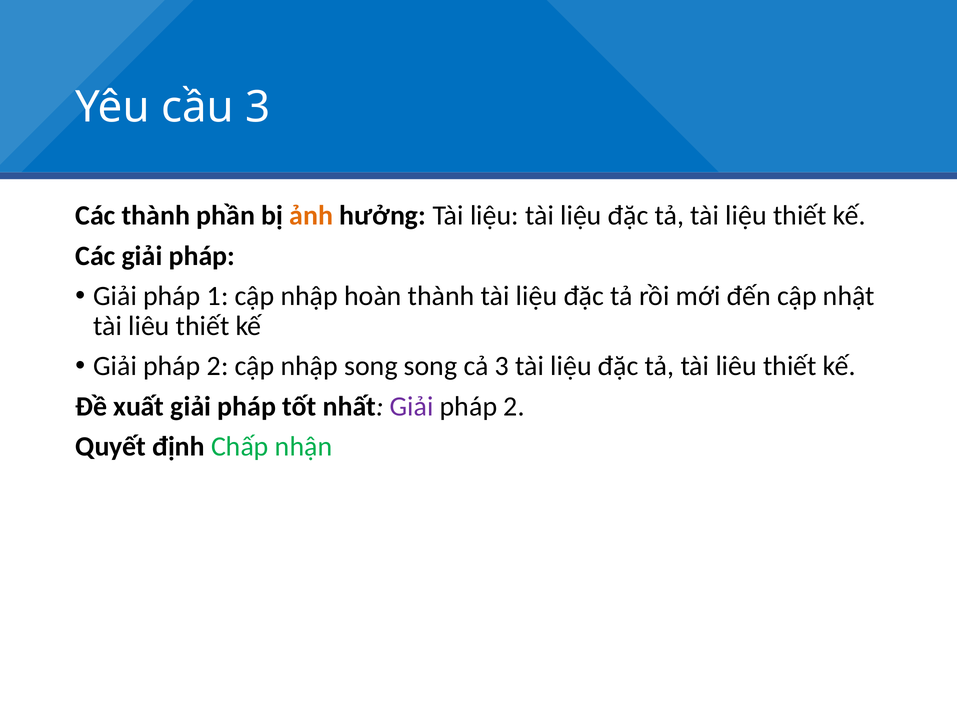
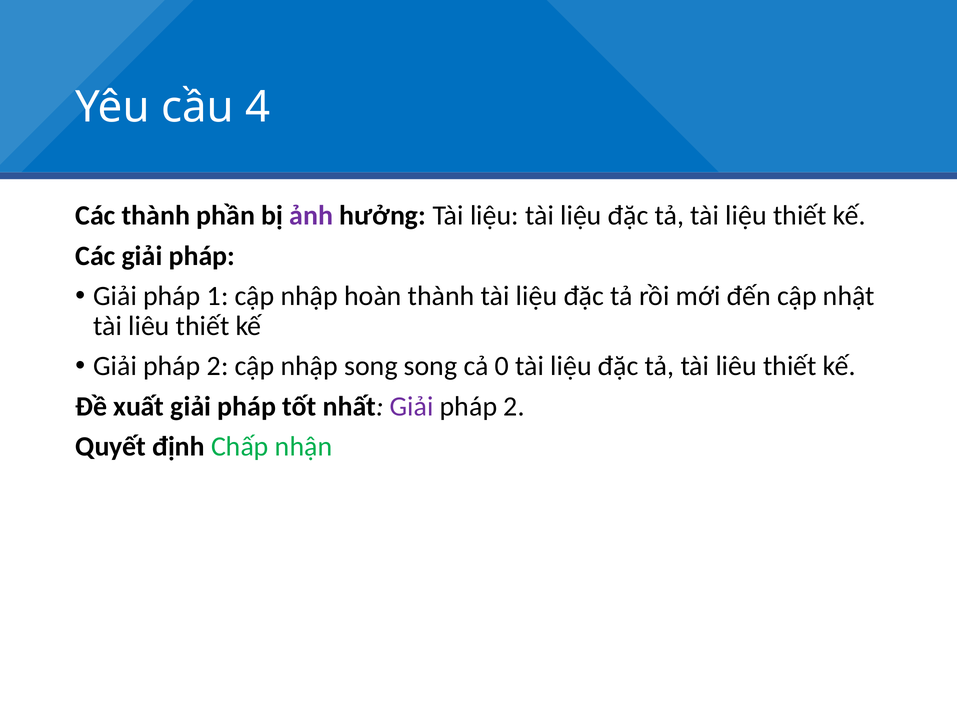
cầu 3: 3 -> 4 (258, 107)
ảnh colour: orange -> purple (311, 216)
cả 3: 3 -> 0 (502, 366)
